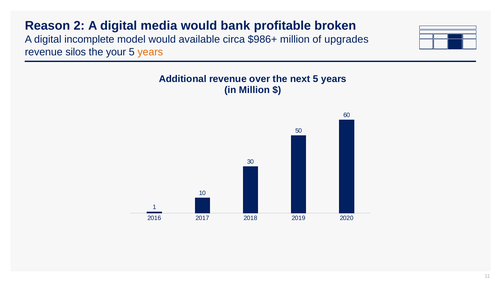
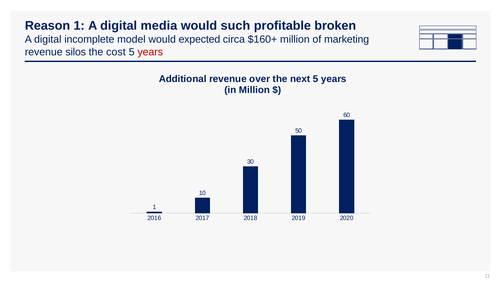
Reason 2: 2 -> 1 (79, 26)
bank: bank -> such (235, 26)
available: available -> expected (199, 39)
$986+: $986+ -> $160+ (262, 39)
upgrades: upgrades -> marketing (347, 39)
your: your -> cost (116, 52)
years colour: orange -> red (150, 52)
